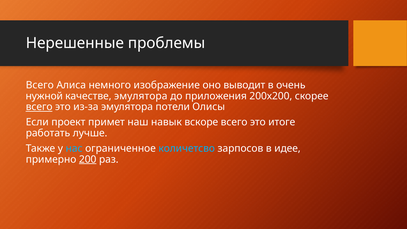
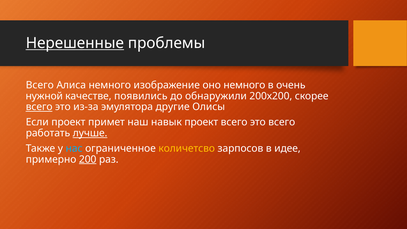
Нерешенные underline: none -> present (75, 43)
оно выводит: выводит -> немного (244, 85)
качестве эмулятора: эмулятора -> появились (141, 96)
приложения: приложения -> обнаружили (216, 96)
потели: потели -> другие (173, 107)
навык вскоре: вскоре -> проект (201, 122)
это итоге: итоге -> всего (282, 122)
лучше underline: none -> present (90, 133)
количетсво colour: light blue -> yellow (187, 148)
